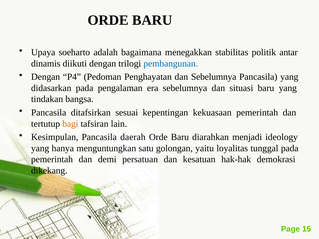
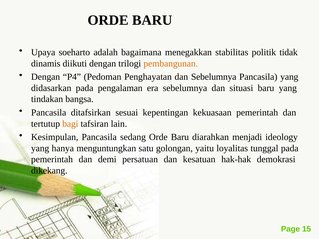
antar: antar -> tidak (289, 52)
pembangunan colour: blue -> orange (171, 64)
daerah: daerah -> sedang (133, 137)
